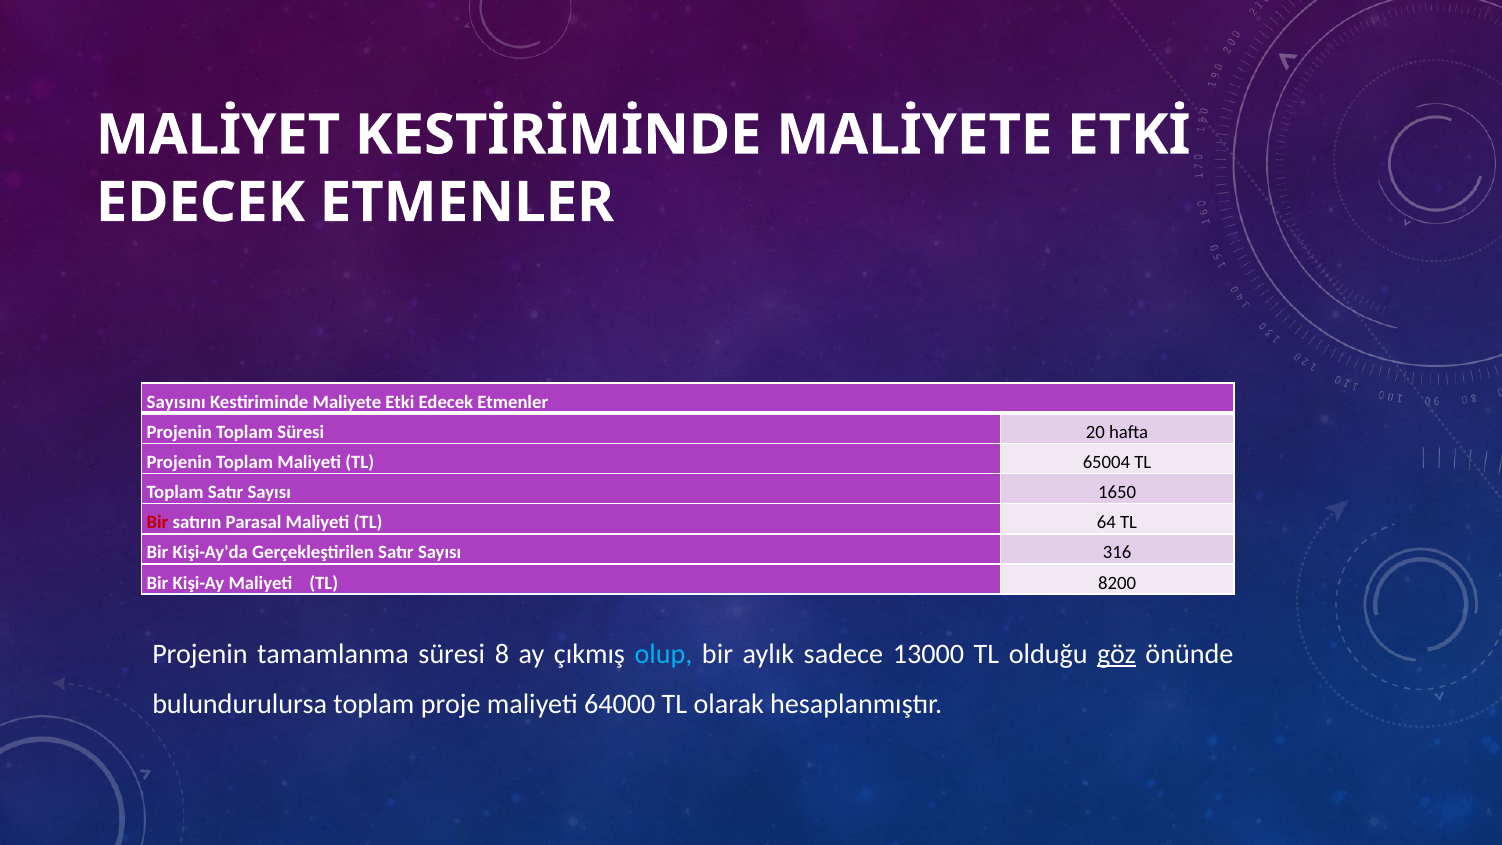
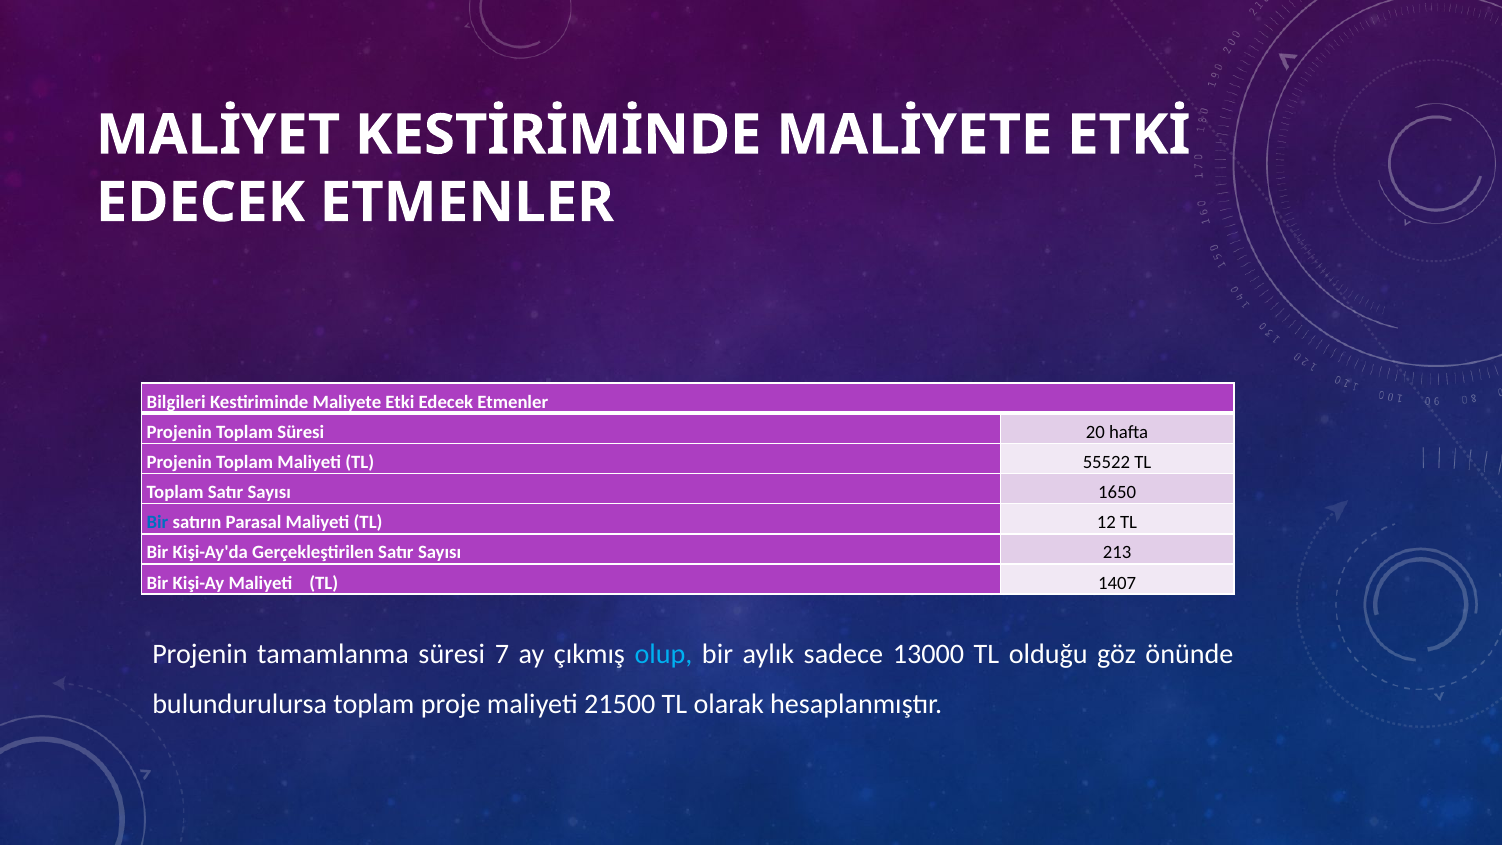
Sayısını: Sayısını -> Bilgileri (176, 402)
65004: 65004 -> 55522 (1106, 462)
Bir colour: red -> blue (158, 523)
64: 64 -> 12 (1106, 523)
316: 316 -> 213 (1117, 553)
8200: 8200 -> 1407 (1117, 583)
8: 8 -> 7 (502, 654)
göz underline: present -> none (1117, 654)
64000: 64000 -> 21500 (620, 704)
